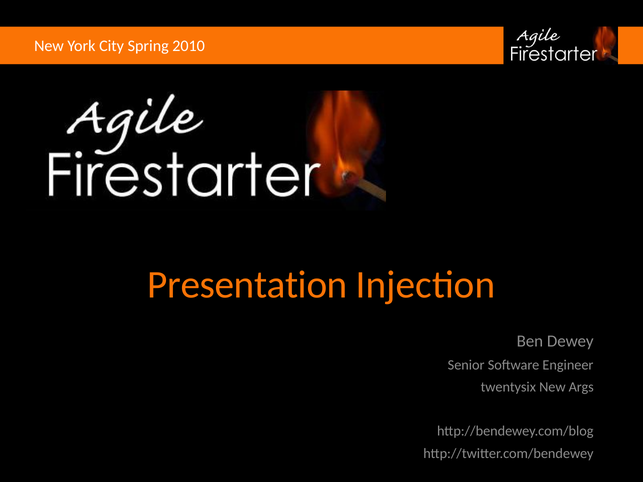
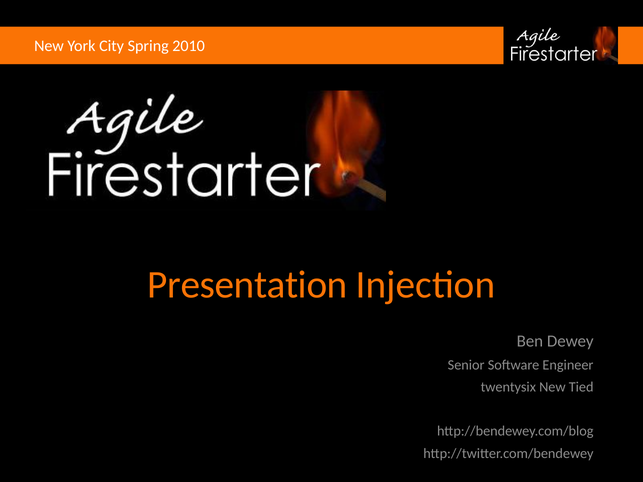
Args: Args -> Tied (581, 387)
